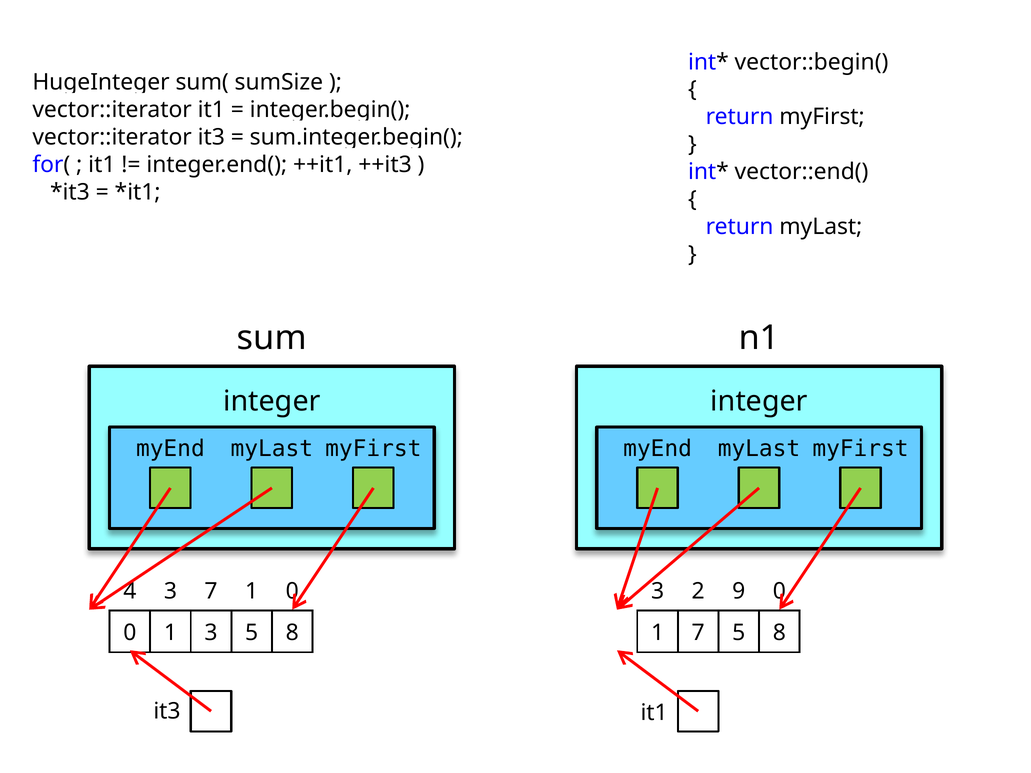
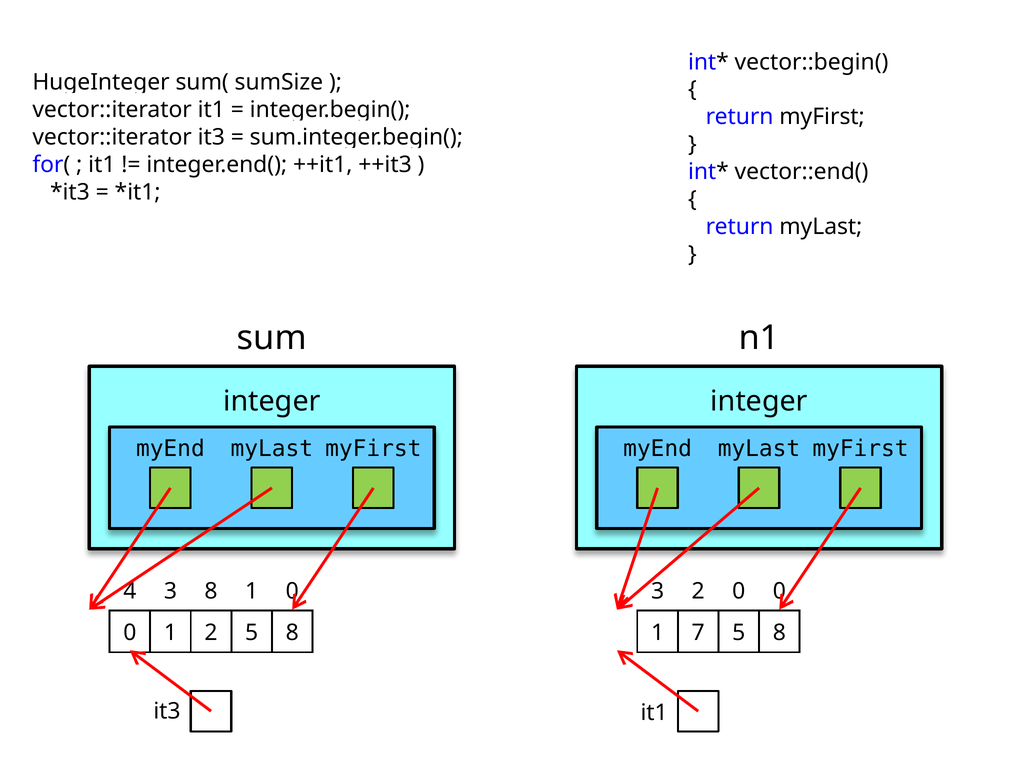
3 7: 7 -> 8 (211, 591)
2 9: 9 -> 0 (739, 591)
1 3: 3 -> 2 (211, 633)
